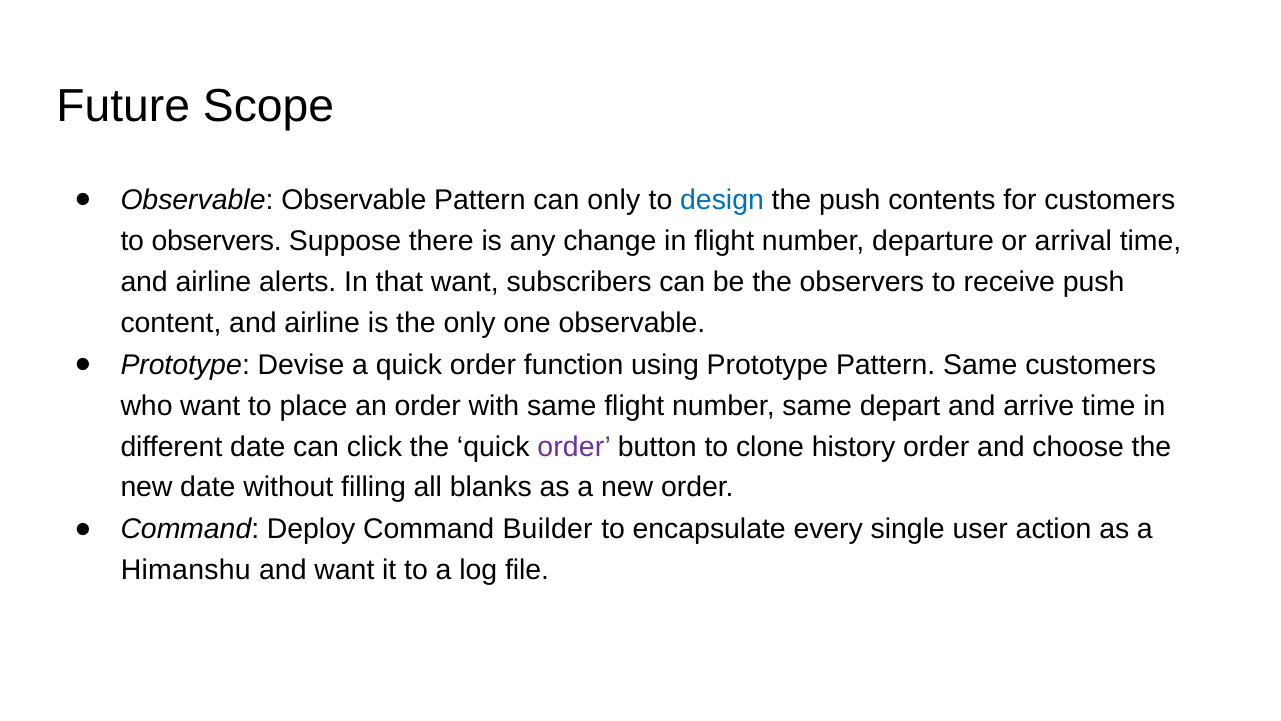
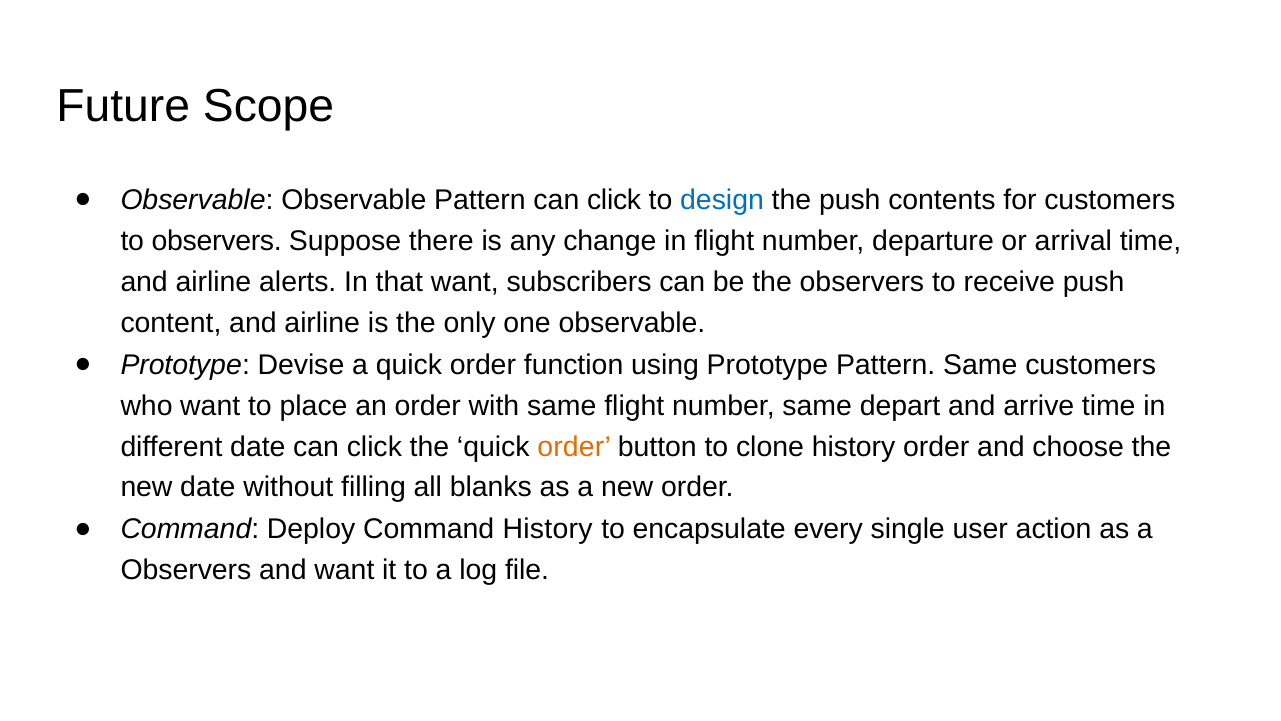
Pattern can only: only -> click (614, 200)
order colour: purple -> orange (574, 446)
Command Builder: Builder -> History (548, 529)
Himanshu: Himanshu -> Observers (186, 570)
